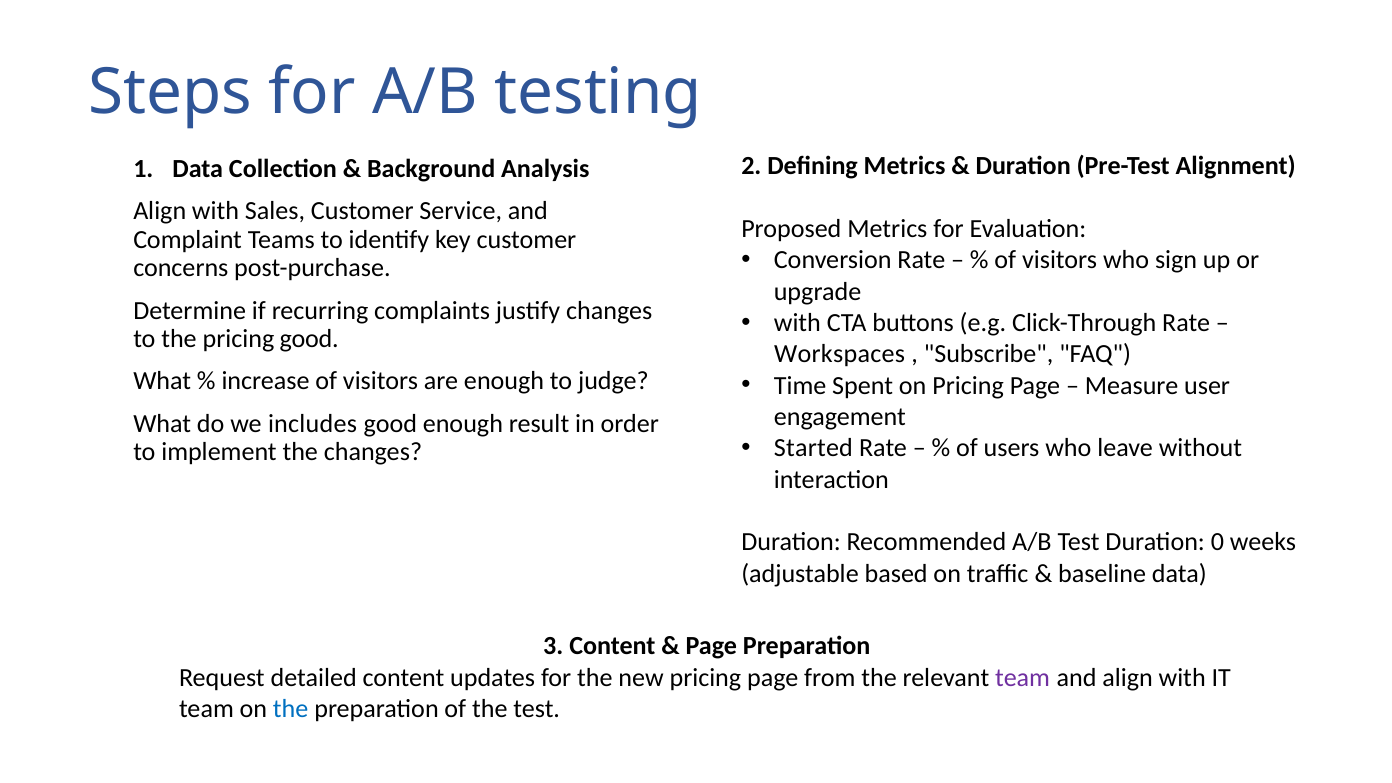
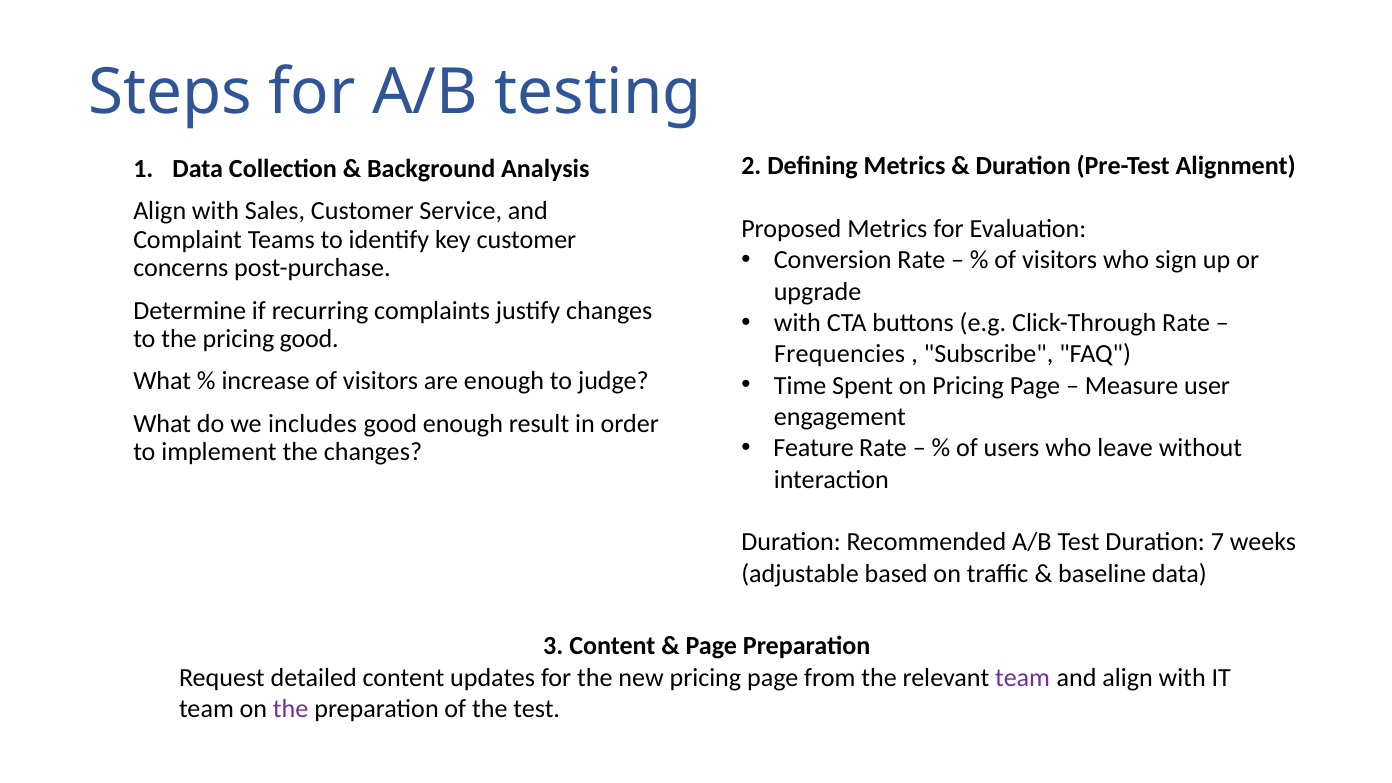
Workspaces: Workspaces -> Frequencies (840, 354)
Started: Started -> Feature (814, 448)
0: 0 -> 7 (1217, 542)
the colour: blue -> purple (291, 709)
